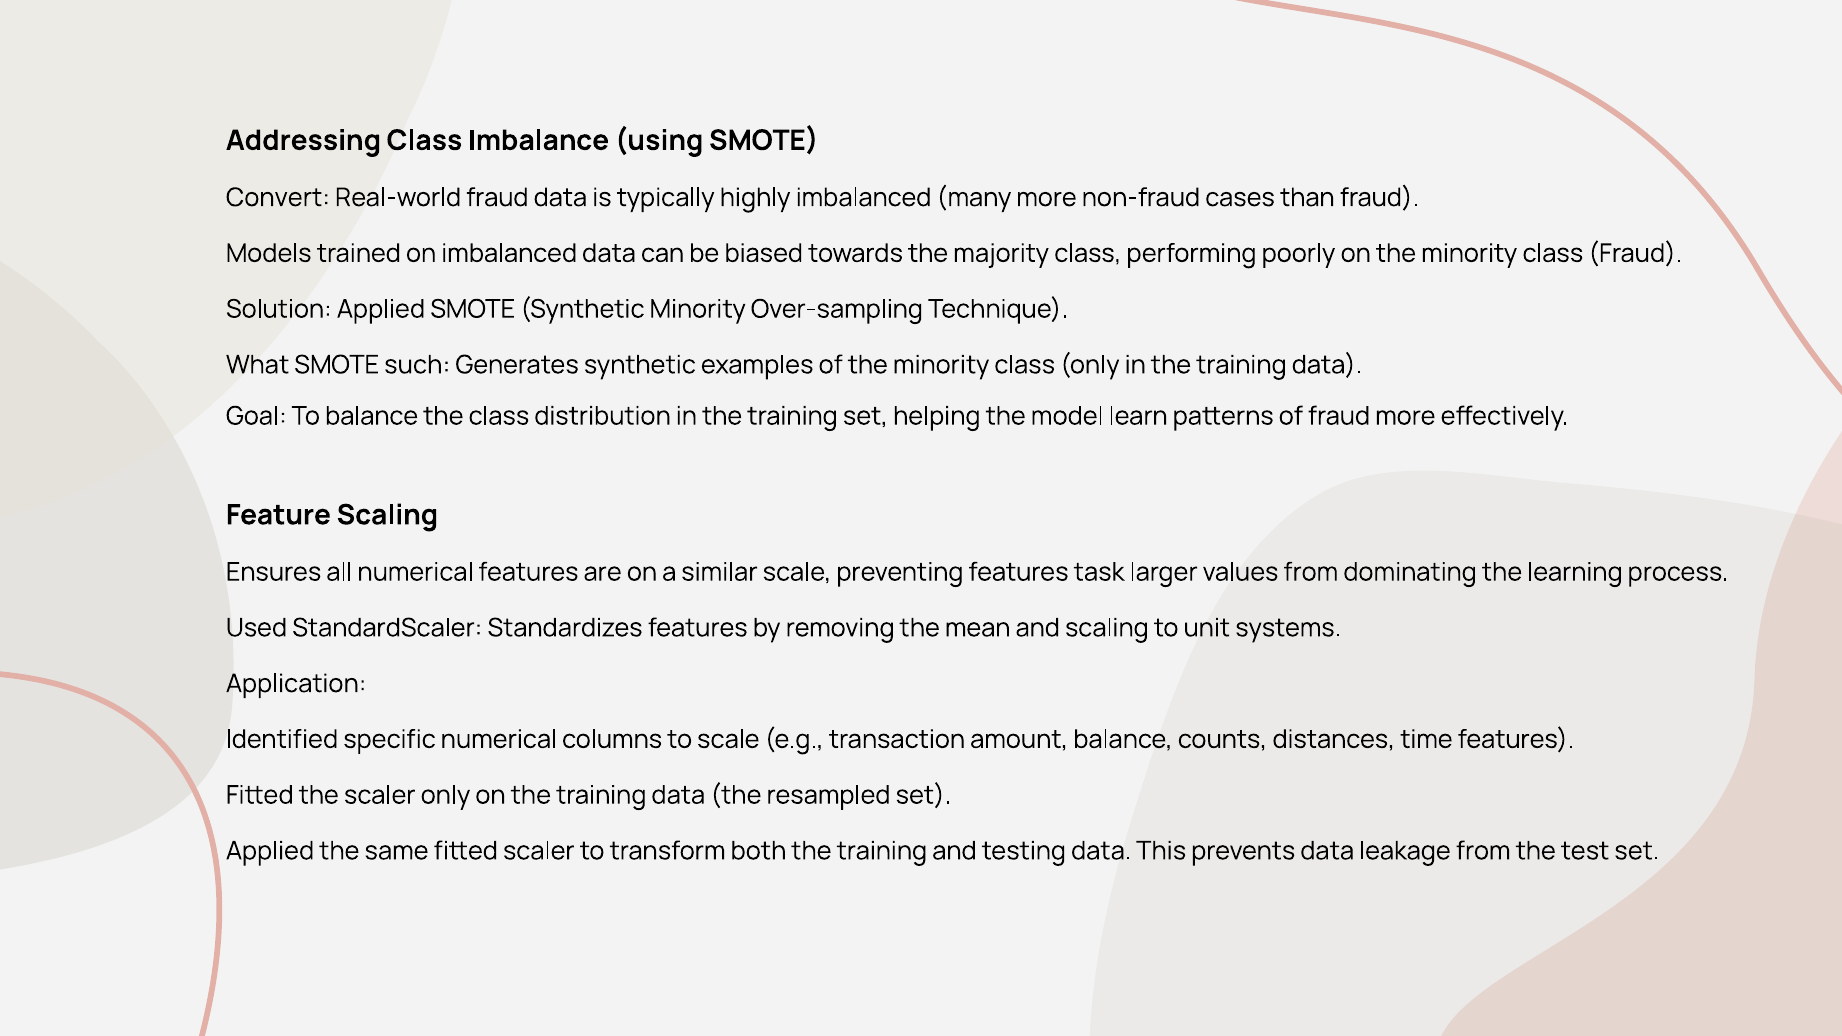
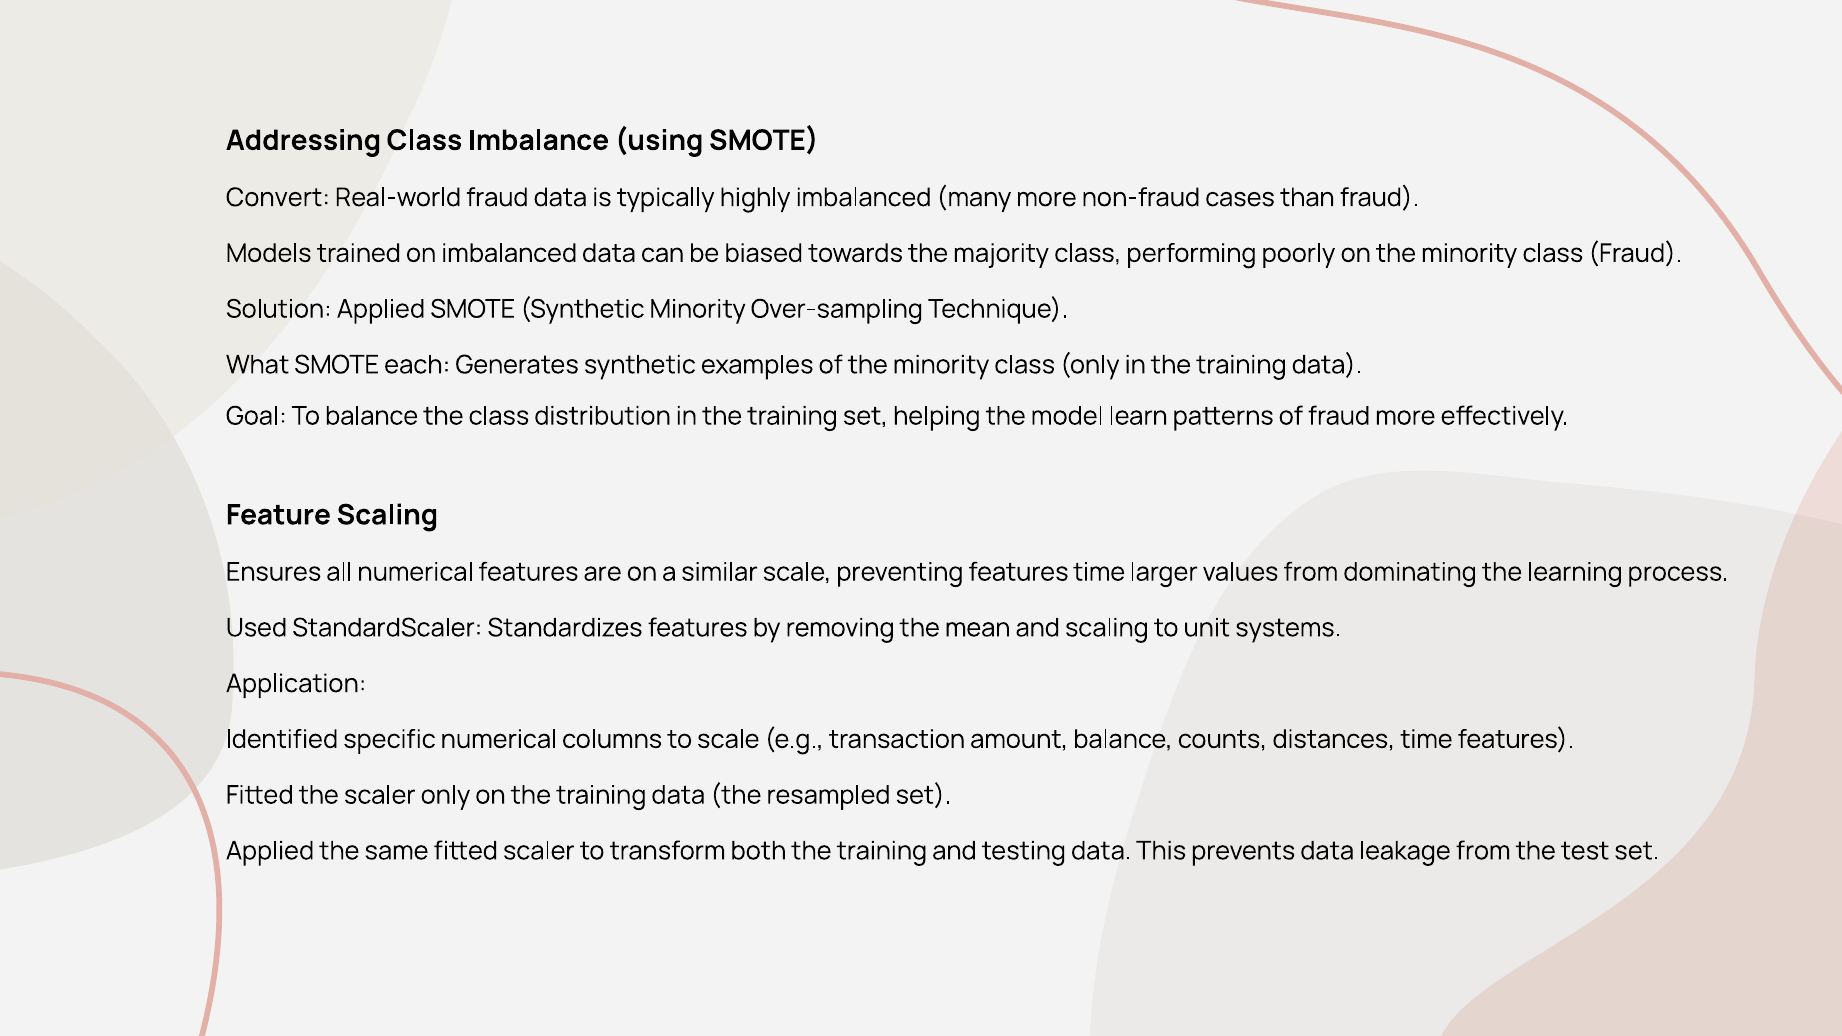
such: such -> each (417, 365)
features task: task -> time (1099, 572)
